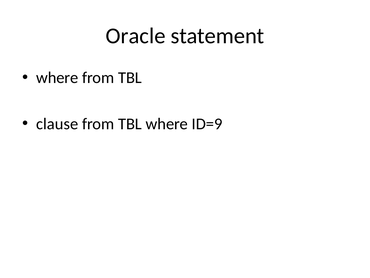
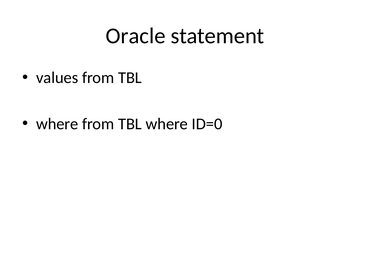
where: where -> values (57, 78)
clause: clause -> where (57, 124)
ID=9: ID=9 -> ID=0 (207, 124)
